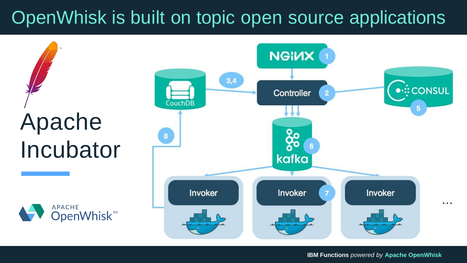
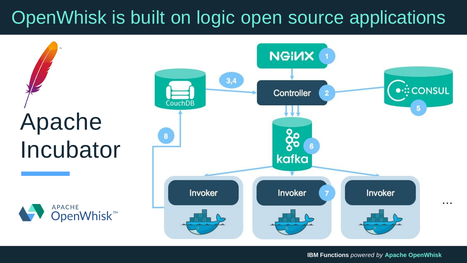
topic: topic -> logic (216, 18)
